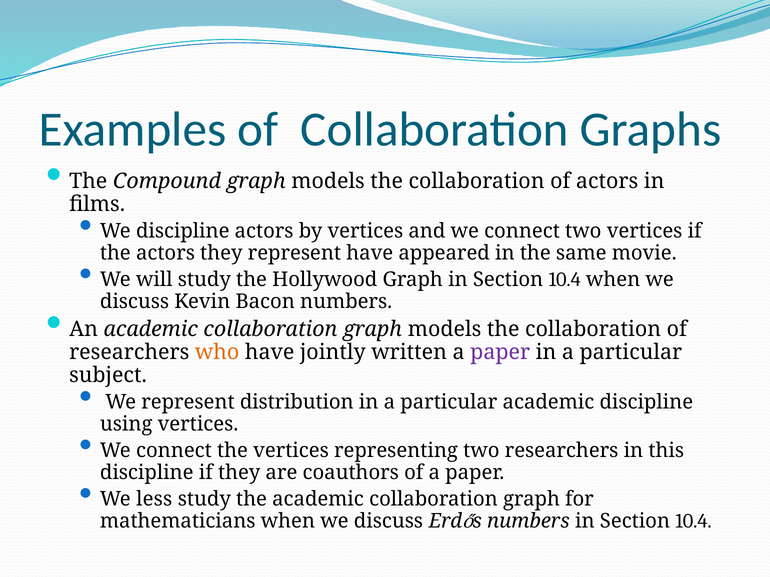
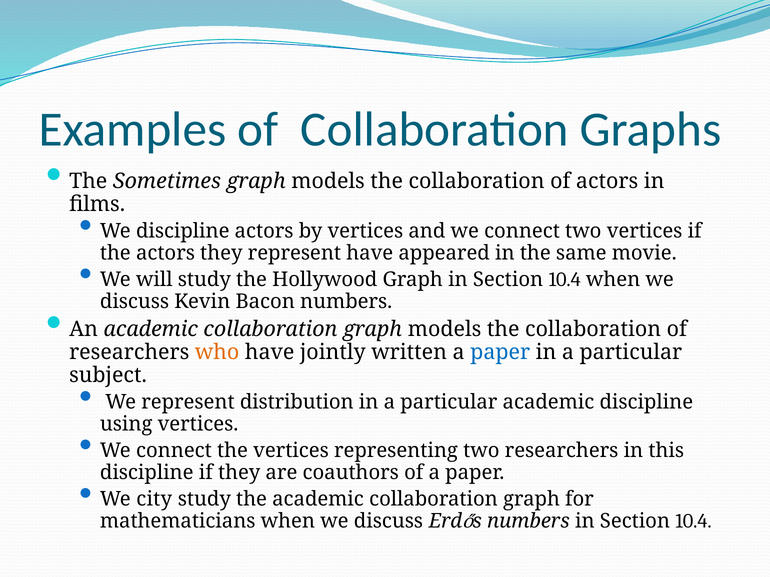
Compound: Compound -> Sometimes (167, 181)
paper colour: purple -> blue (500, 352)
less: less -> city (154, 499)
